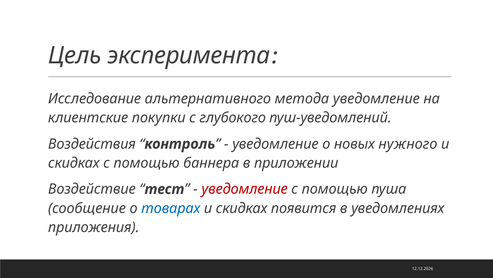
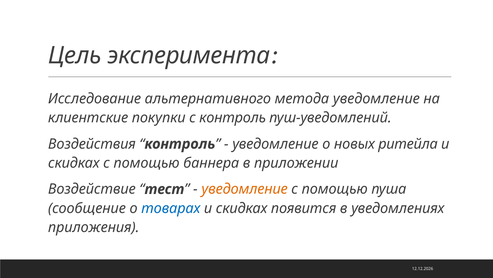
с глубокого: глубокого -> контроль (233, 117)
нужного: нужного -> ритейла (408, 144)
уведомление colour: red -> orange (245, 189)
